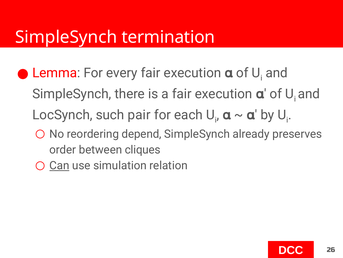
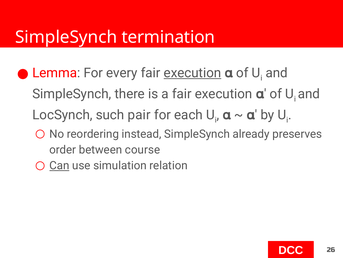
execution underline: none -> present (192, 73)
depend: depend -> instead (142, 134)
cliques: cliques -> course (143, 149)
